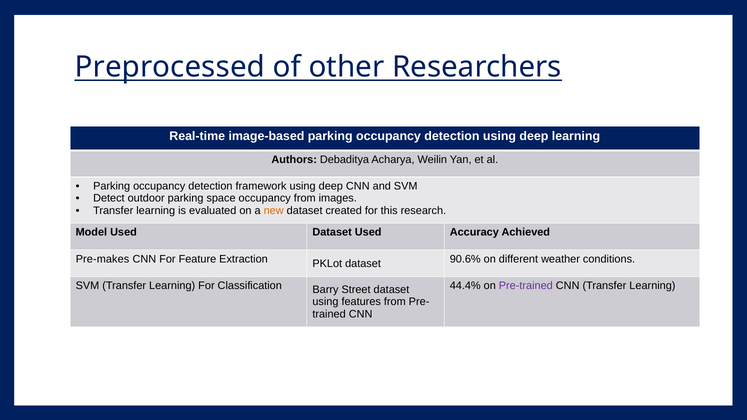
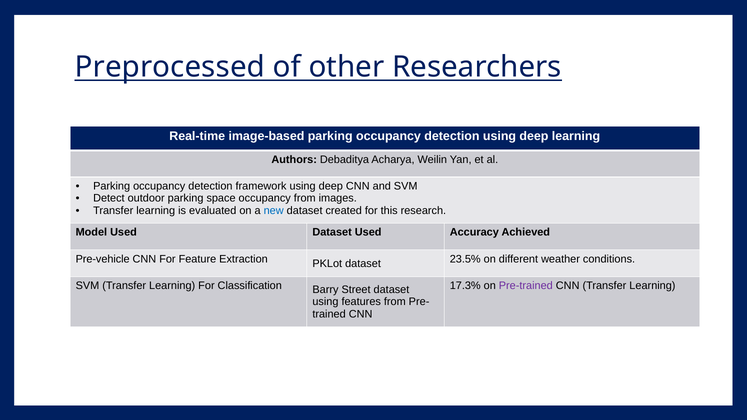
new colour: orange -> blue (274, 211)
Pre-makes: Pre-makes -> Pre-vehicle (103, 259)
90.6%: 90.6% -> 23.5% (465, 259)
44.4%: 44.4% -> 17.3% (465, 286)
